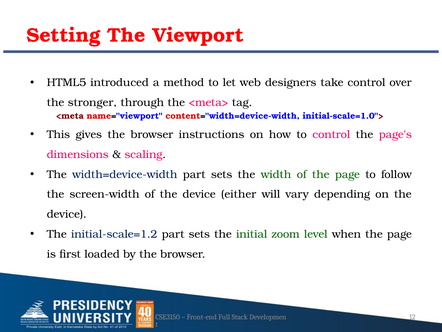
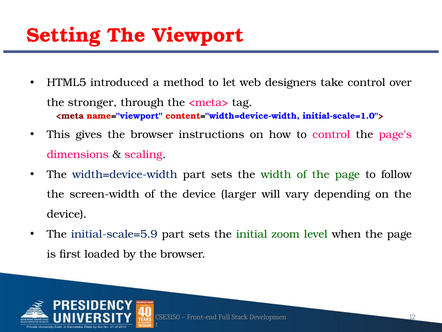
either: either -> larger (239, 194)
initial-scale=1.2: initial-scale=1.2 -> initial-scale=5.9 (114, 234)
